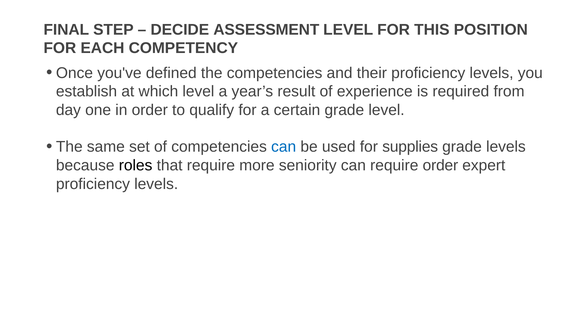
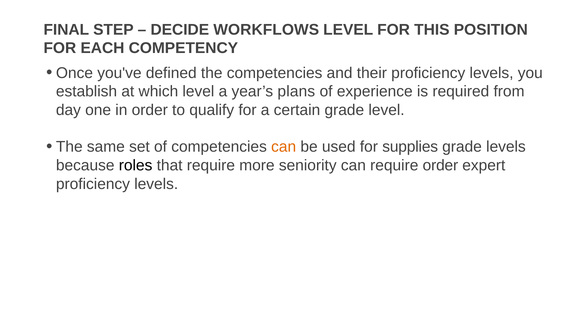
ASSESSMENT: ASSESSMENT -> WORKFLOWS (266, 30)
result: result -> plans (296, 91)
can colour: blue -> orange (284, 147)
